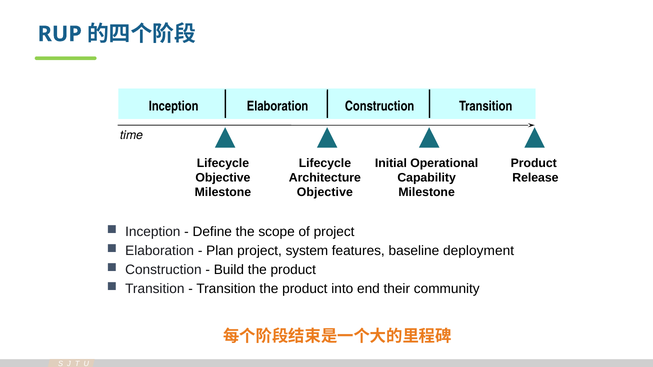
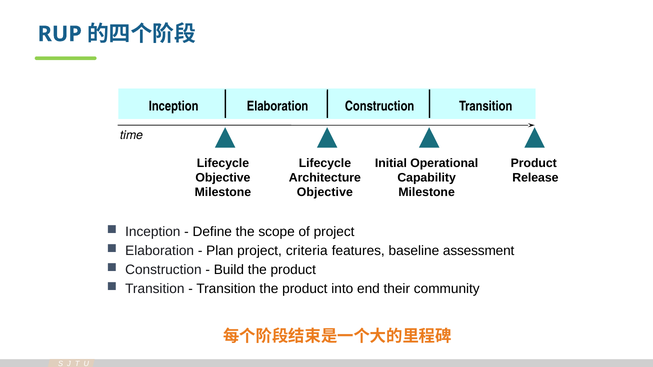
system: system -> criteria (307, 251)
deployment: deployment -> assessment (479, 251)
